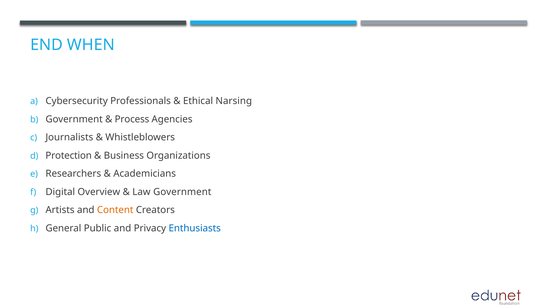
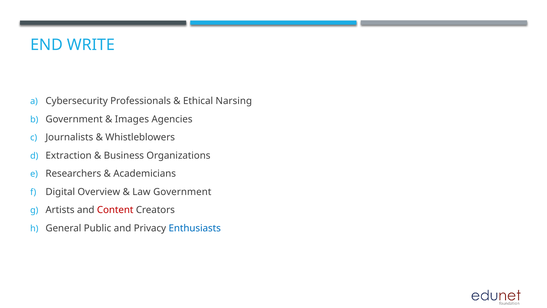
WHEN: WHEN -> WRITE (91, 45)
Process: Process -> Images (132, 119)
Protection: Protection -> Extraction (69, 155)
Content colour: orange -> red (115, 210)
